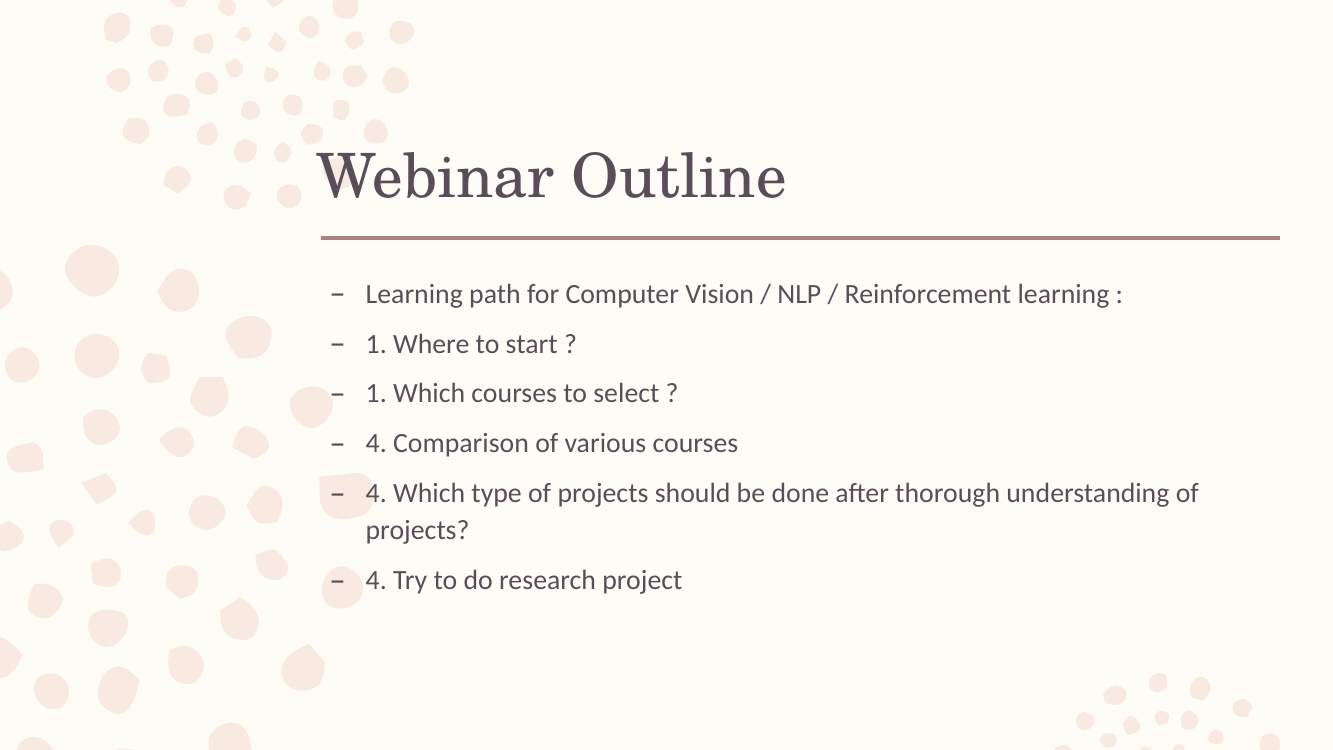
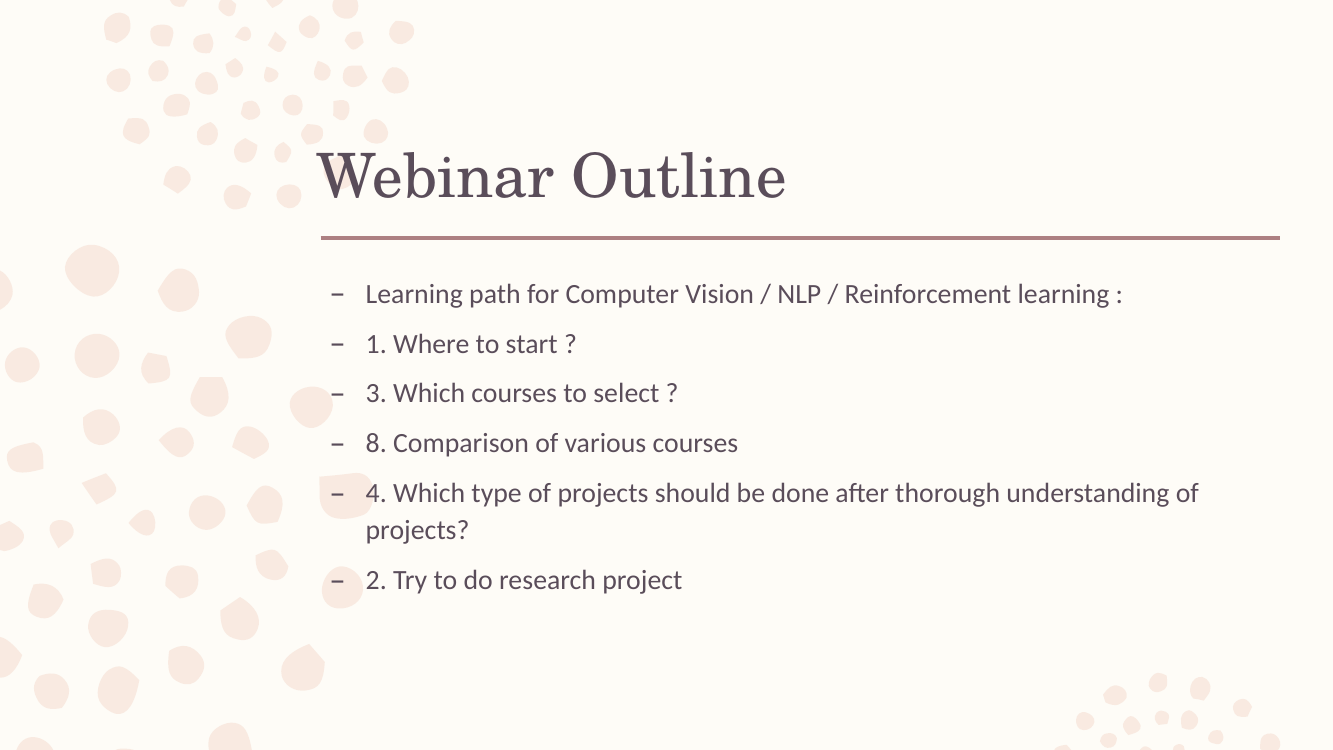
1: 1 -> 3 (376, 394)
4: 4 -> 8 (376, 444)
4: 4 -> 2 (376, 580)
